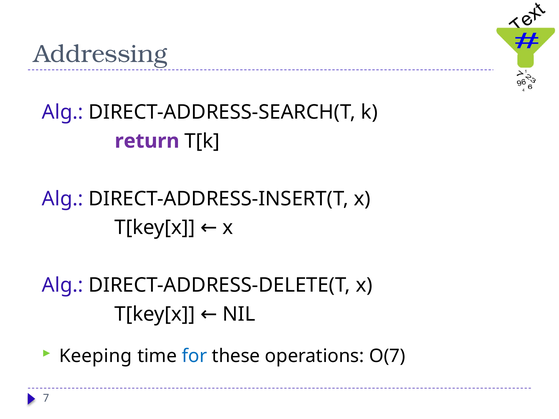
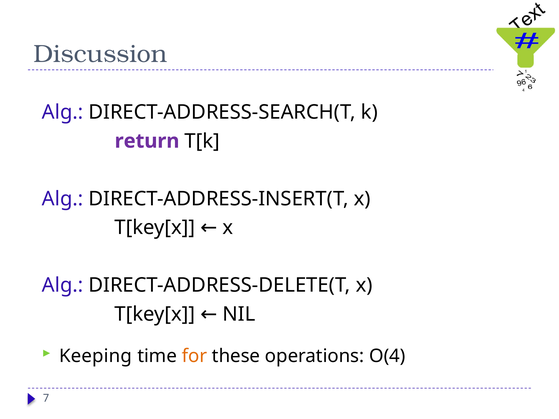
Addressing: Addressing -> Discussion (100, 54)
for colour: blue -> orange (194, 356)
O(7: O(7 -> O(4 (387, 356)
